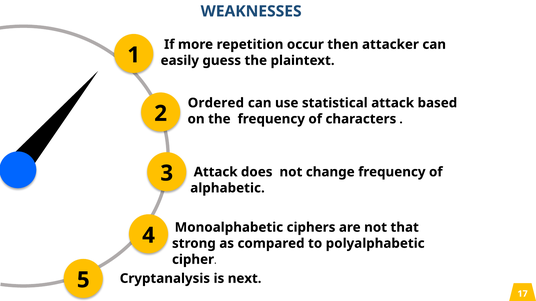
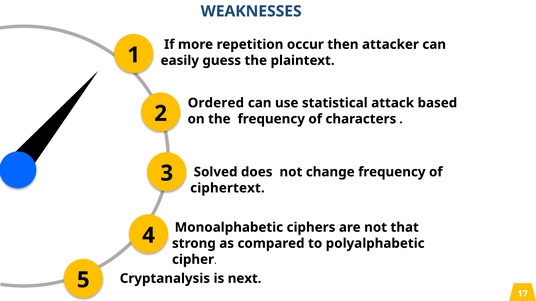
3 Attack: Attack -> Solved (216, 172)
alphabetic: alphabetic -> ciphertext (227, 188)
